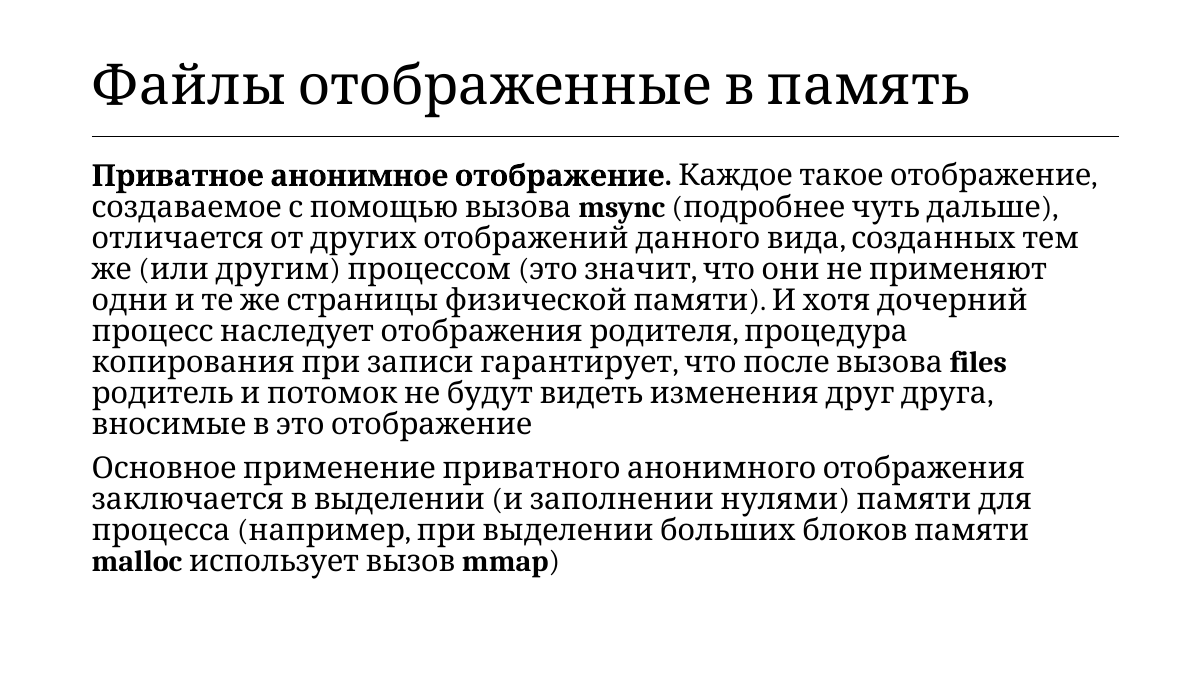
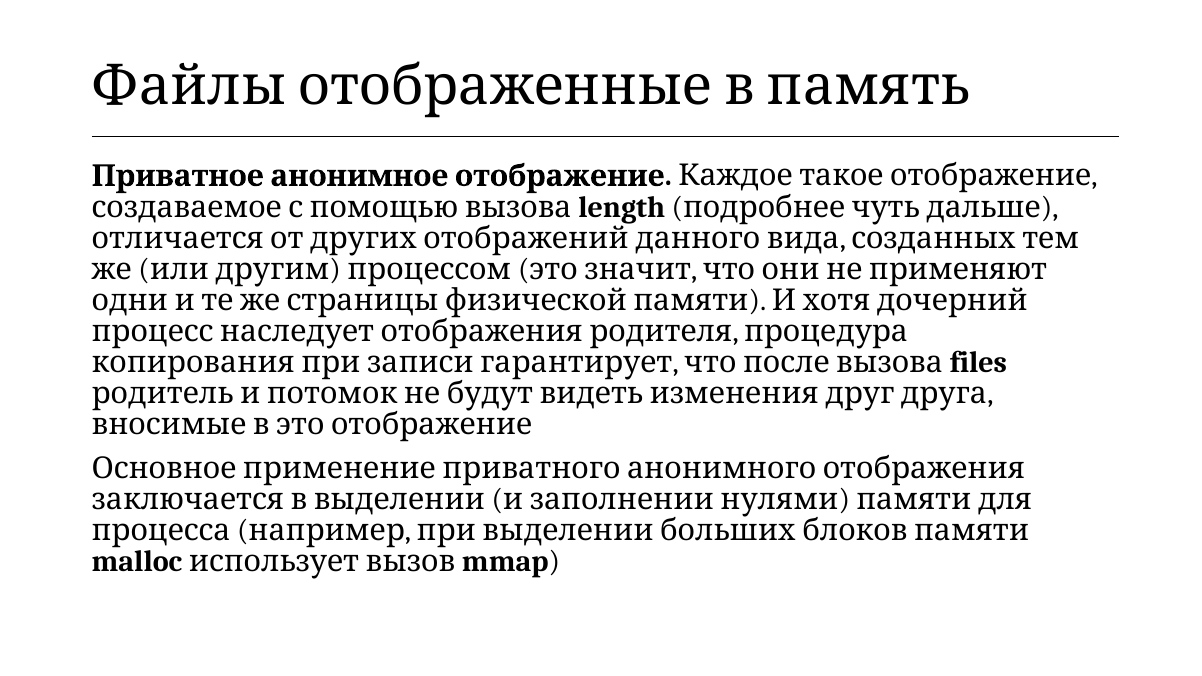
msync: msync -> length (622, 207)
